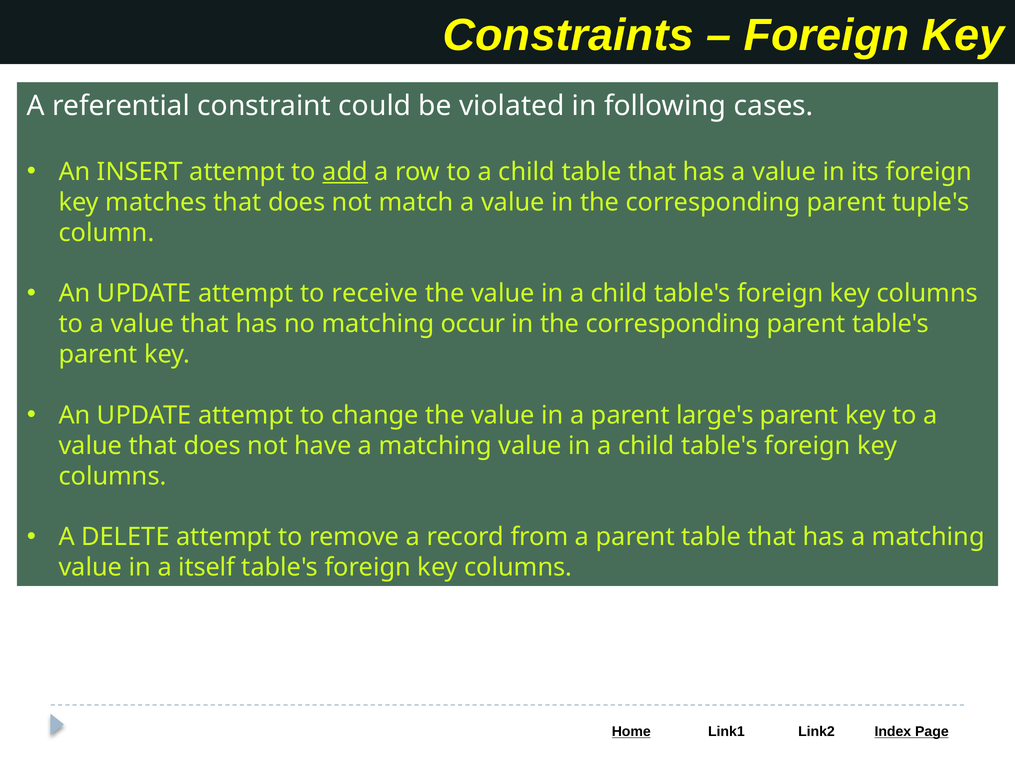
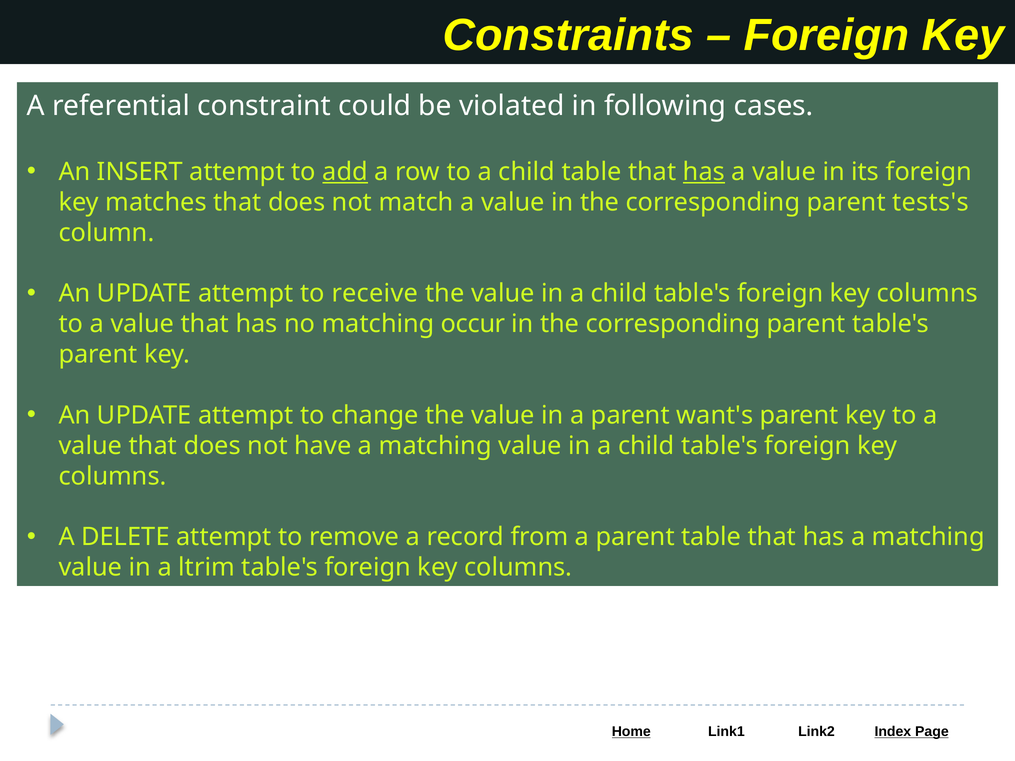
has underline: none -> present (704, 172)
tuple's: tuple's -> tests's (931, 202)
large's: large's -> want's (715, 415)
itself: itself -> ltrim (207, 568)
